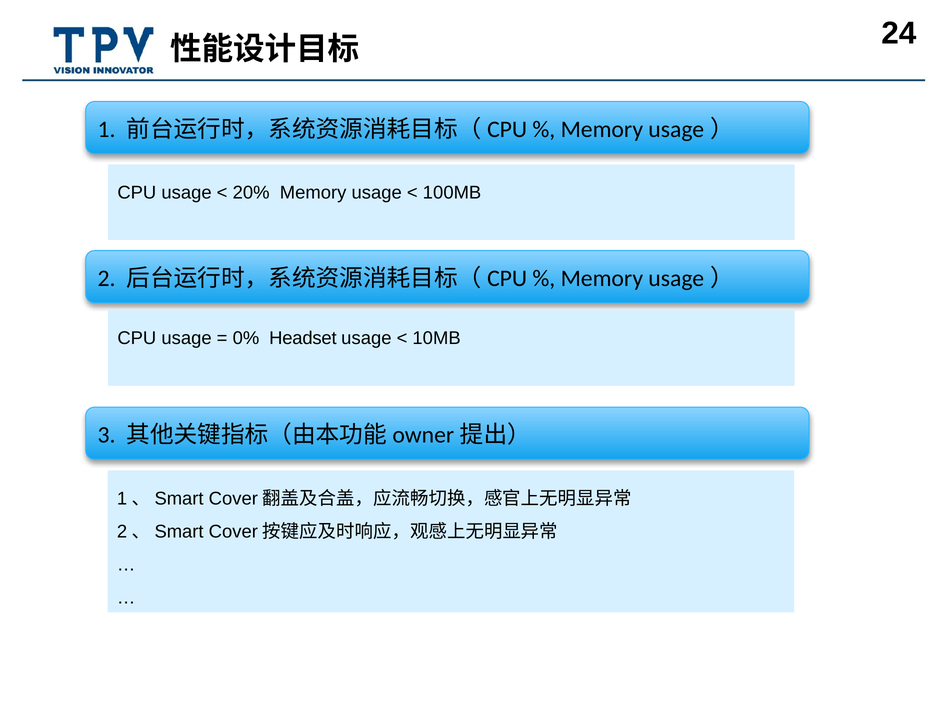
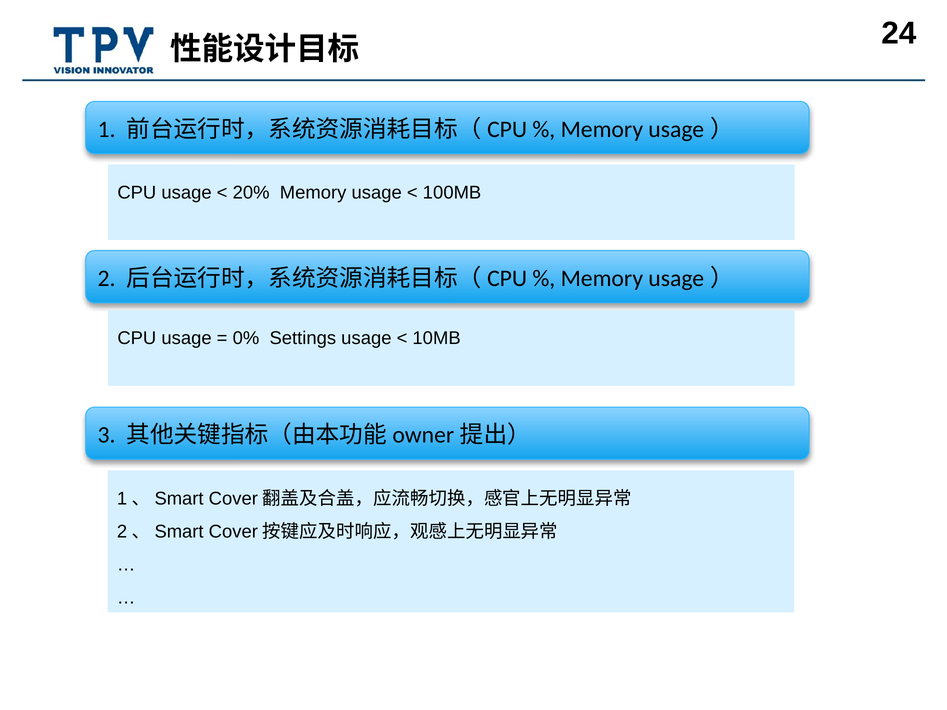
Headset: Headset -> Settings (303, 338)
